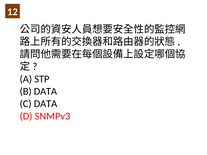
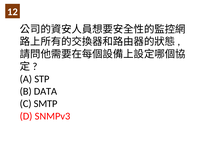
C DATA: DATA -> SMTP (46, 104)
